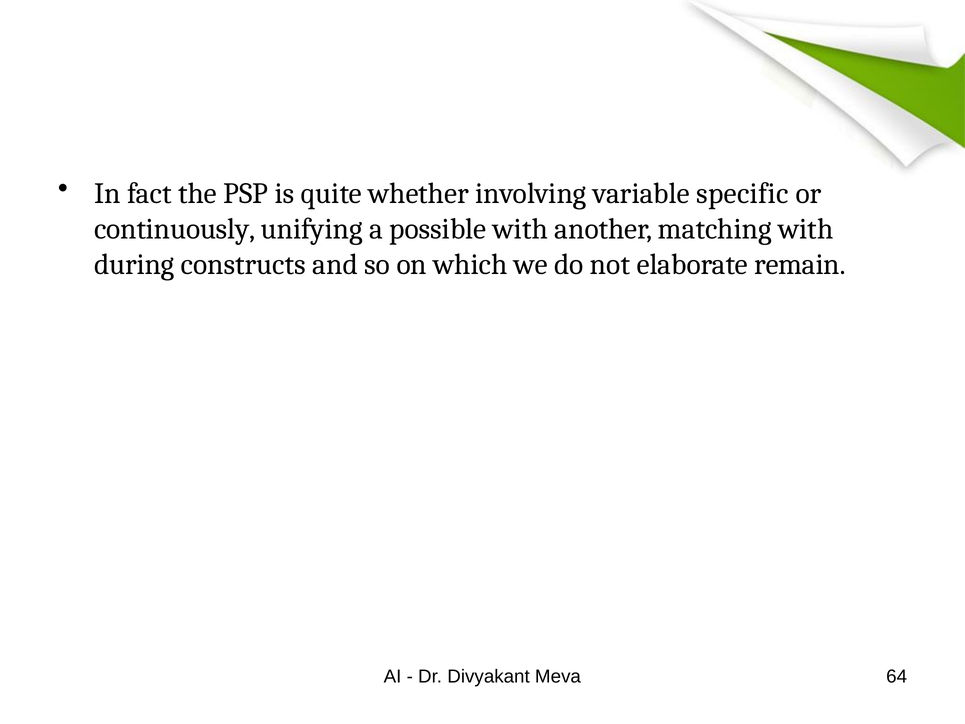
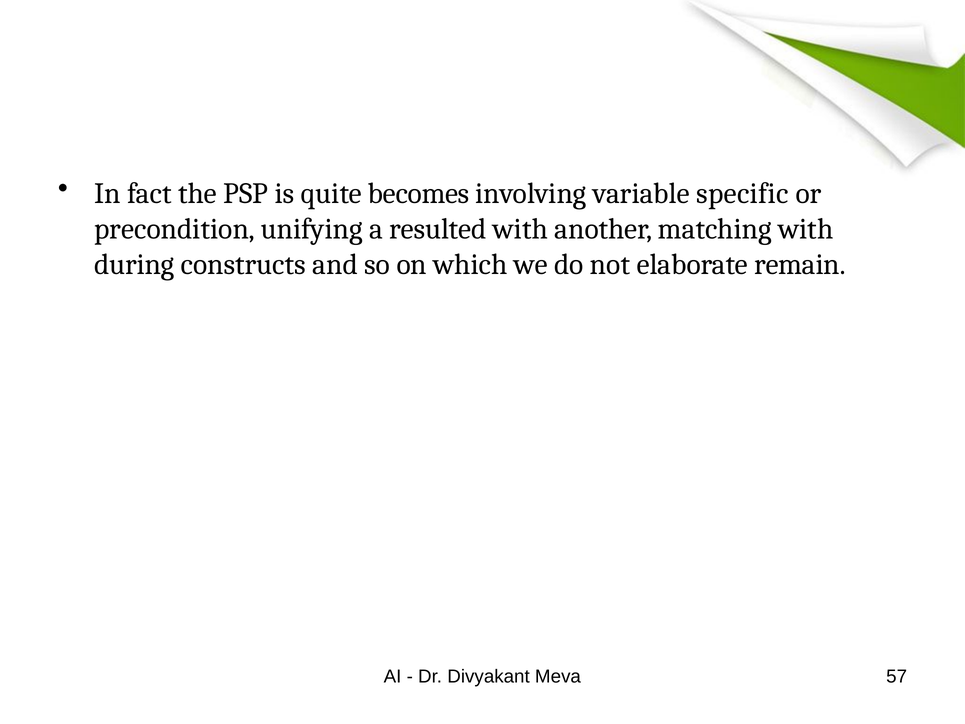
whether: whether -> becomes (419, 193)
continuously: continuously -> precondition (175, 229)
possible: possible -> resulted (438, 229)
64: 64 -> 57 (897, 676)
